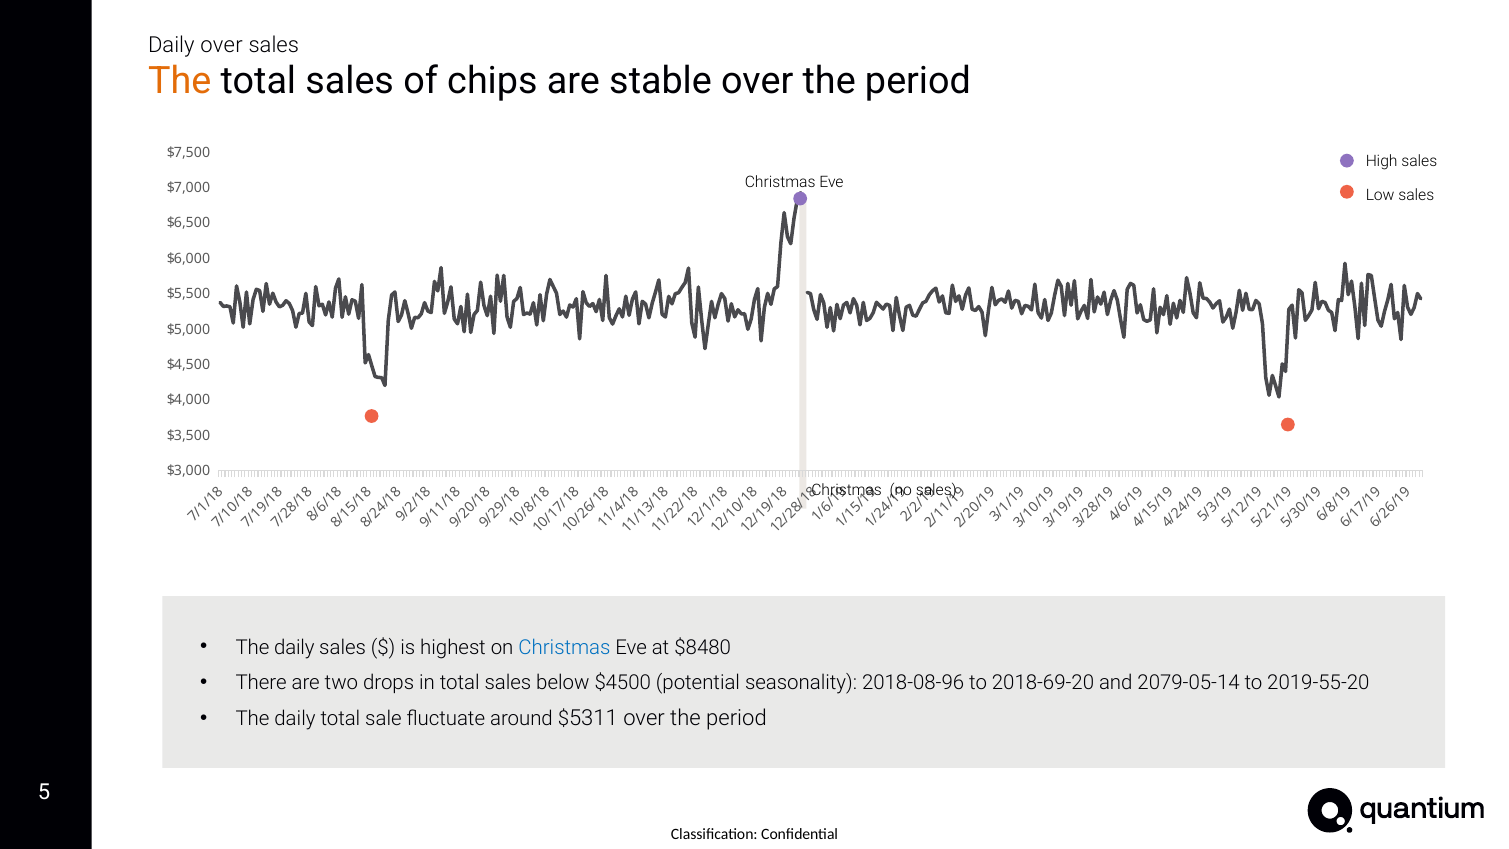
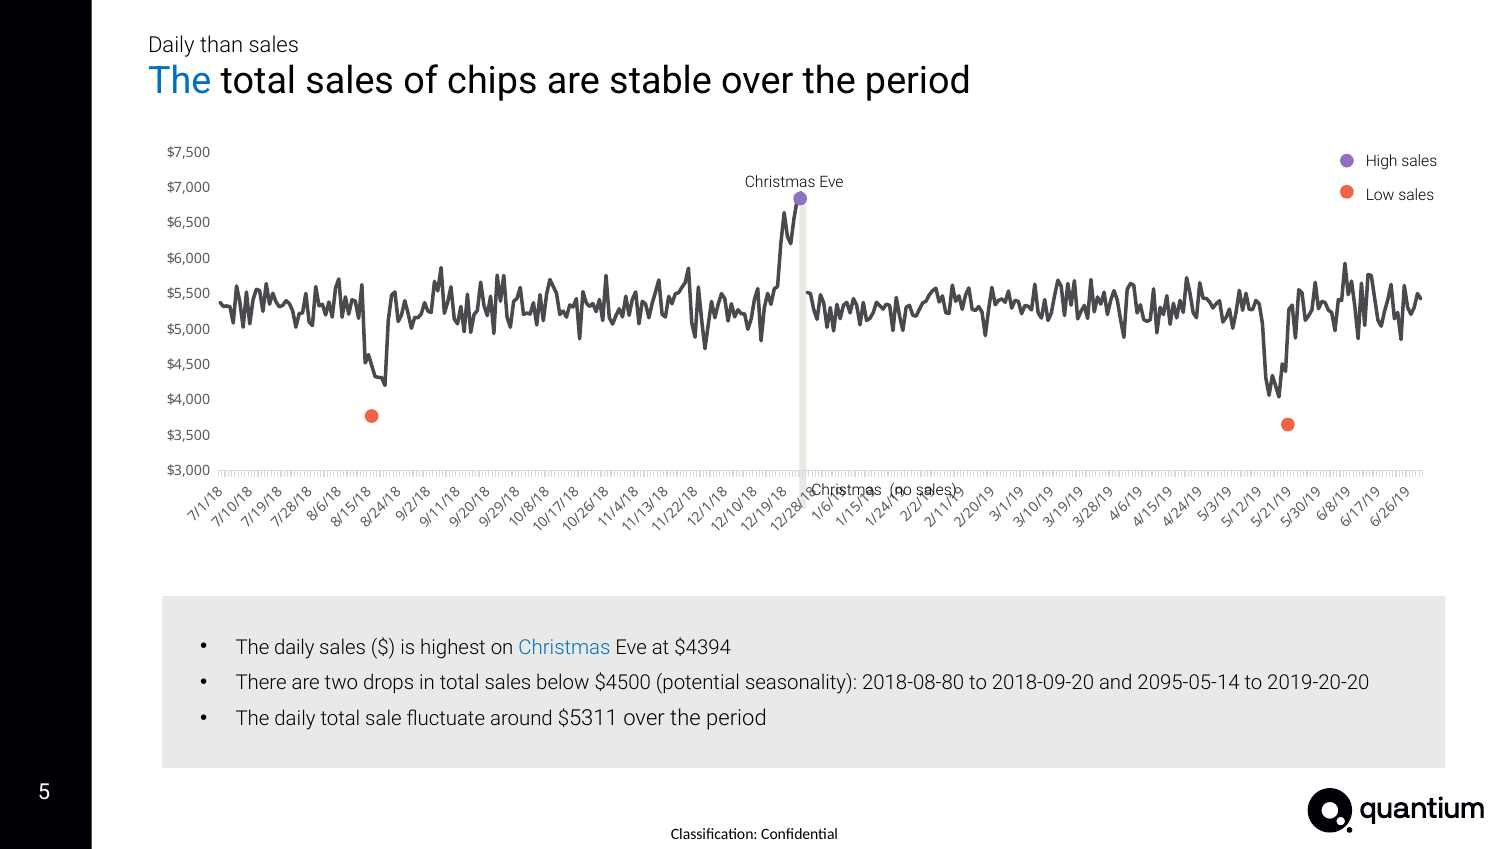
Daily over: over -> than (222, 45)
The colour: orange -> blue (180, 81)
$8480: $8480 -> $4394 (703, 647)
2018-08-96: 2018-08-96 -> 2018-08-80 (913, 682)
2018-69-20: 2018-69-20 -> 2018-09-20 (1043, 682)
2079-05-14: 2079-05-14 -> 2095-05-14 (1189, 682)
2019-55-20: 2019-55-20 -> 2019-20-20 (1318, 682)
